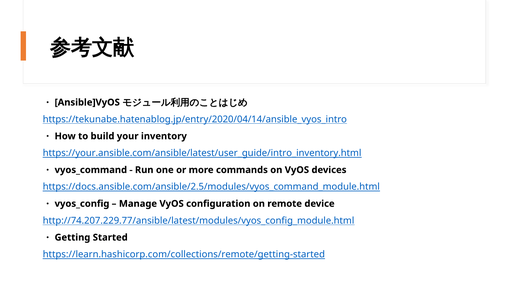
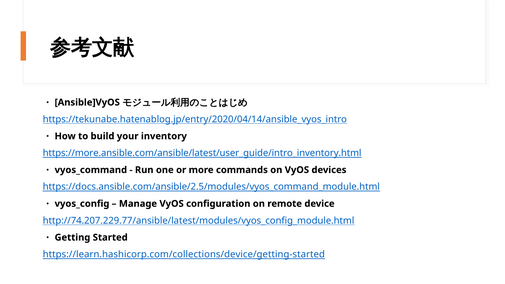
https://your.ansible.com/ansible/latest/user_guide/intro_inventory.html: https://your.ansible.com/ansible/latest/user_guide/intro_inventory.html -> https://more.ansible.com/ansible/latest/user_guide/intro_inventory.html (202, 153)
https://learn.hashicorp.com/collections/remote/getting-started: https://learn.hashicorp.com/collections/remote/getting-started -> https://learn.hashicorp.com/collections/device/getting-started (184, 254)
